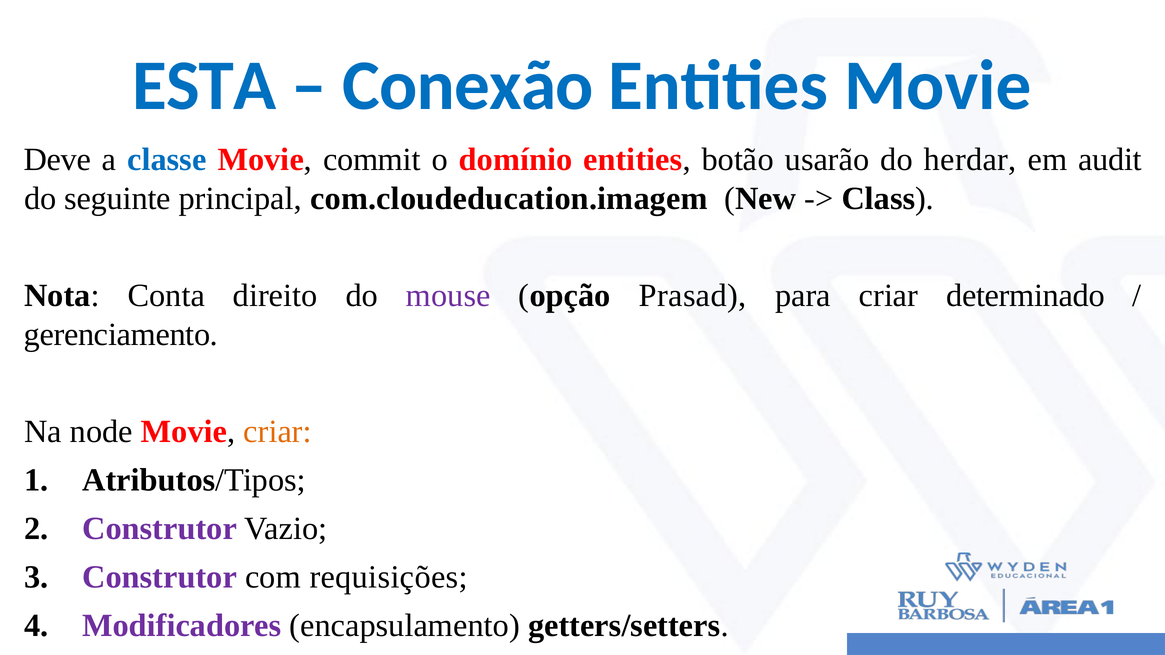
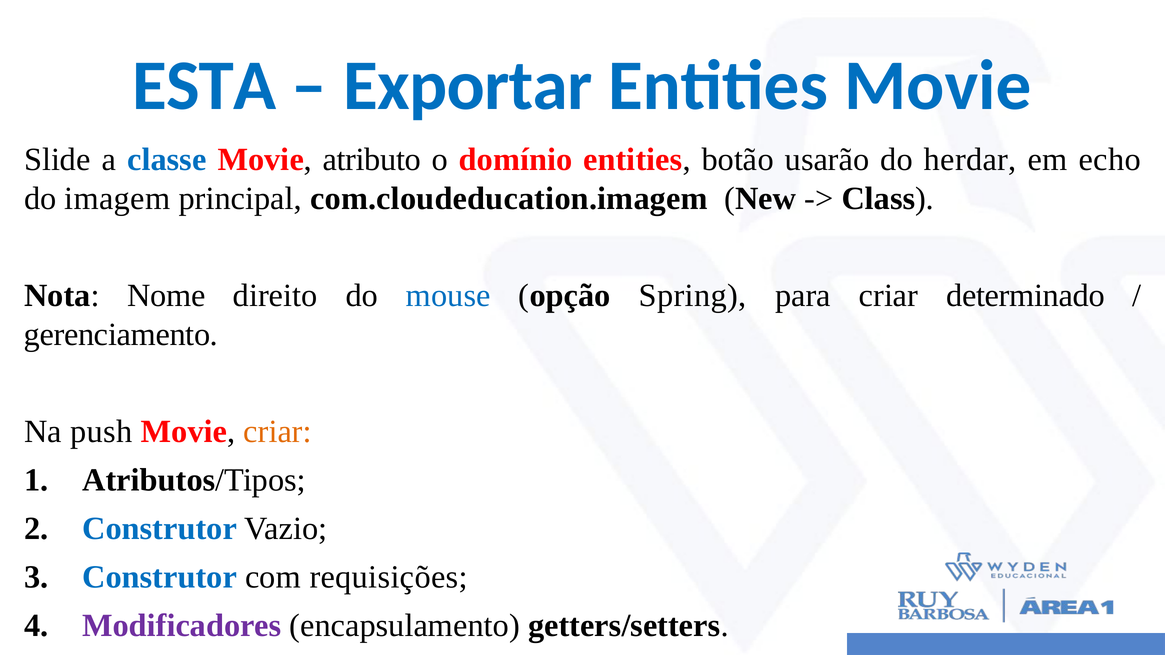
Conexão: Conexão -> Exportar (468, 86)
Deve: Deve -> Slide (57, 160)
commit: commit -> atributo (372, 160)
audit: audit -> echo (1110, 160)
seguinte: seguinte -> imagem (117, 199)
Conta: Conta -> Nome (166, 296)
mouse colour: purple -> blue (448, 296)
Prasad: Prasad -> Spring (693, 296)
node: node -> push (101, 432)
Construtor colour: purple -> blue (160, 529)
Construtor colour: purple -> blue (160, 577)
